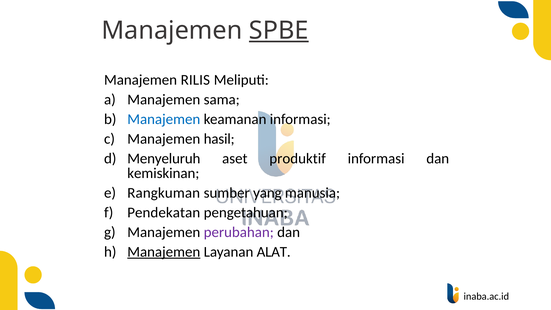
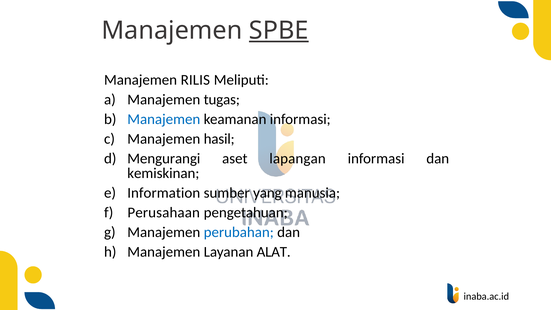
sama: sama -> tugas (222, 100)
Menyeluruh: Menyeluruh -> Mengurangi (164, 159)
produktif: produktif -> lapangan (298, 159)
Rangkuman: Rangkuman -> Information (164, 193)
Pendekatan: Pendekatan -> Perusahaan (164, 212)
perubahan colour: purple -> blue (239, 232)
Manajemen underline: present -> none (164, 252)
